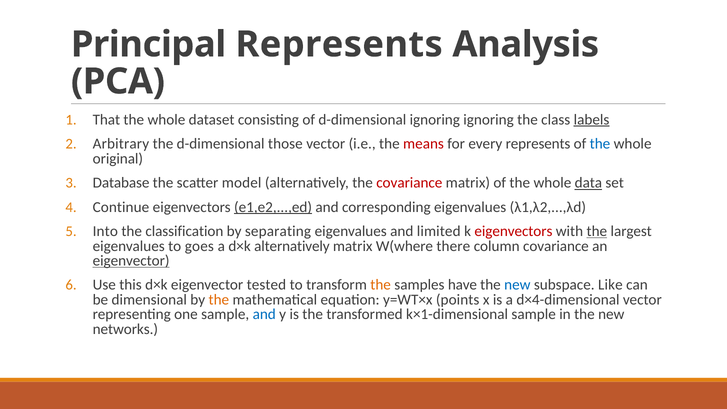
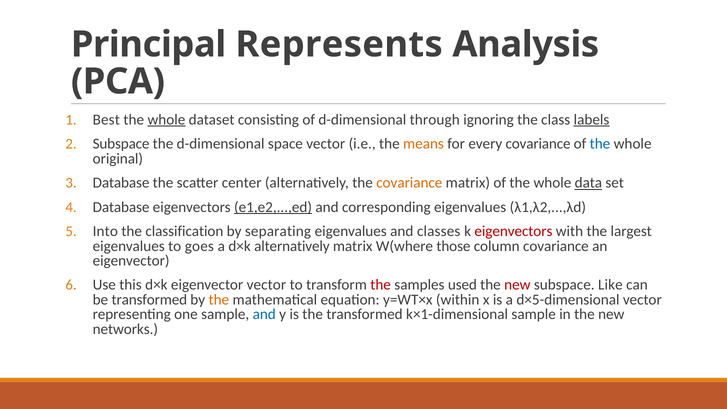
That: That -> Best (106, 120)
whole underline: none -> present (166, 120)
d-dimensional ignoring: ignoring -> through (435, 120)
Arbitrary: Arbitrary -> Subspace (121, 144)
those: those -> space (285, 144)
means colour: red -> orange (424, 144)
every represents: represents -> covariance (538, 144)
model: model -> center (242, 183)
covariance colour: red -> orange (409, 183)
Continue: Continue -> Database (121, 207)
limited: limited -> classes (439, 231)
the underline: present -> none (597, 231)
there: there -> those (453, 246)
eigenvector underline: present -> none (131, 261)
eigenvector tested: tested -> vector (266, 285)
the colour: orange -> red (381, 285)
have: have -> used (462, 285)
new colour: blue -> red (517, 285)
be dimensional: dimensional -> transformed (149, 300)
points: points -> within (458, 300)
d×4-dimensional: d×4-dimensional -> d×5-dimensional (568, 300)
